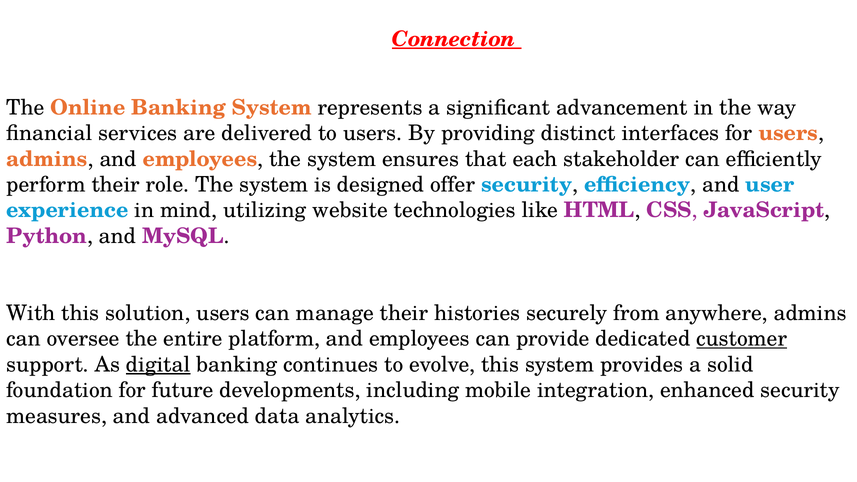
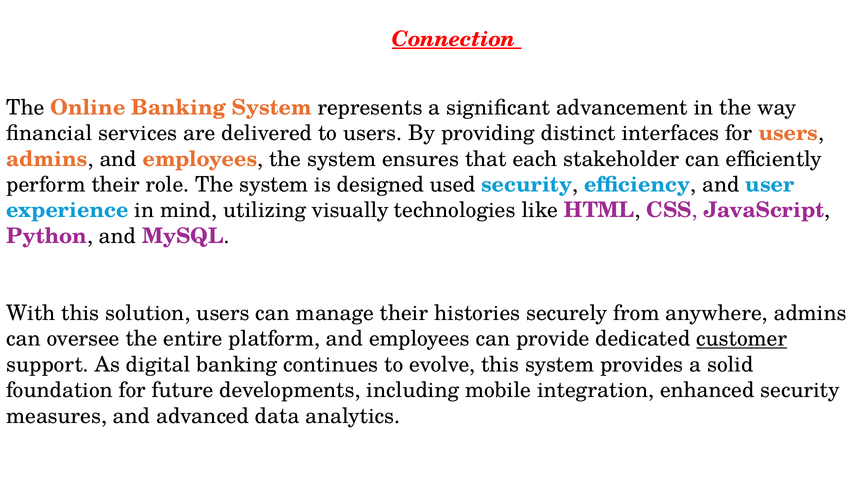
offer: offer -> used (453, 185)
website: website -> visually (350, 210)
digital underline: present -> none (158, 365)
